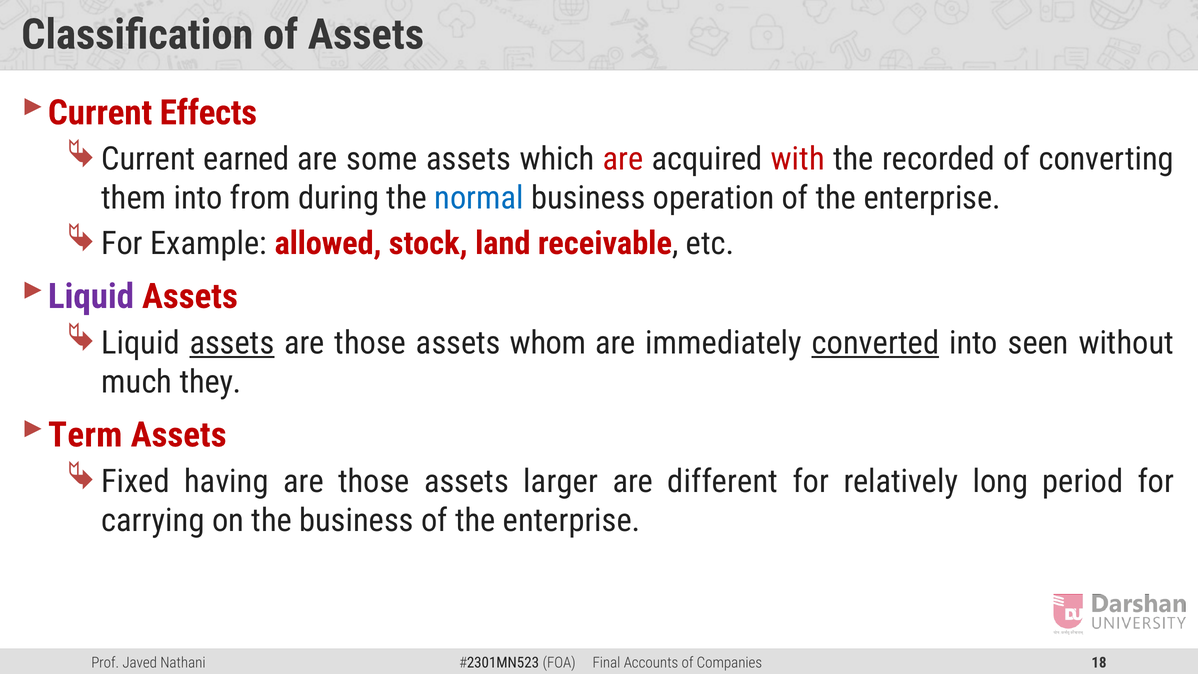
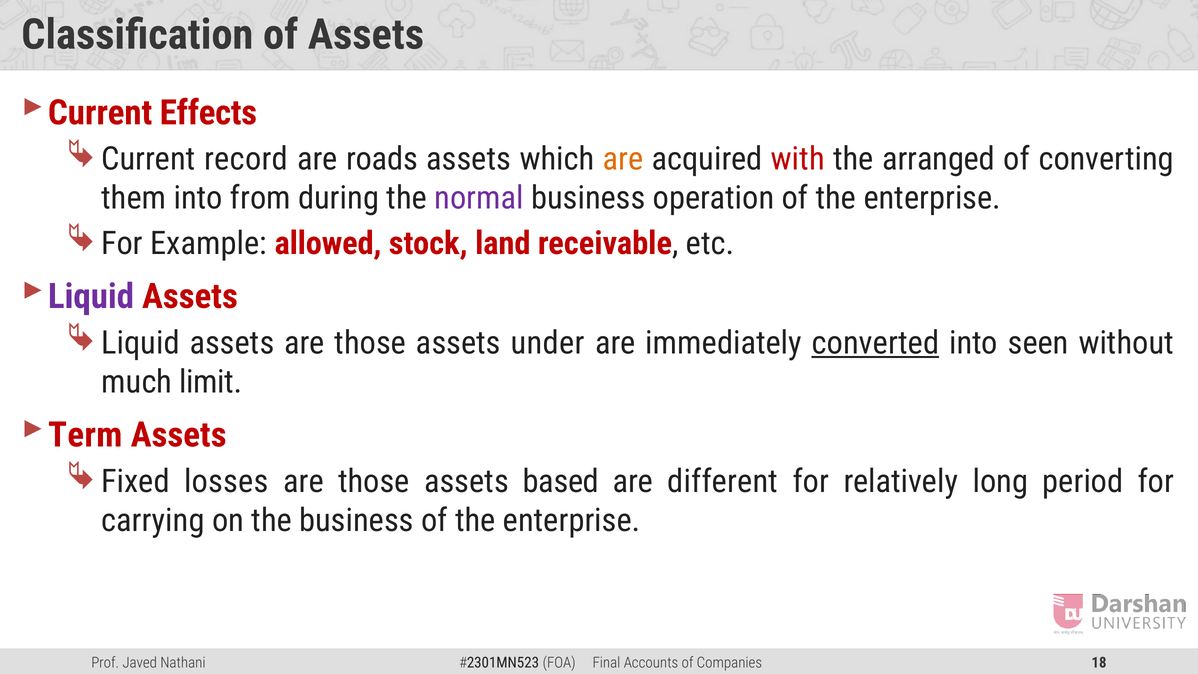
earned: earned -> record (246, 159)
some: some -> roads (382, 159)
are colour: red -> orange (623, 159)
recorded: recorded -> arranged (939, 159)
normal colour: blue -> purple (479, 198)
assets underline: present -> none (232, 343)
whom: whom -> under (548, 343)
they: they -> limit (211, 382)
having: having -> losses (226, 481)
larger: larger -> based (561, 481)
